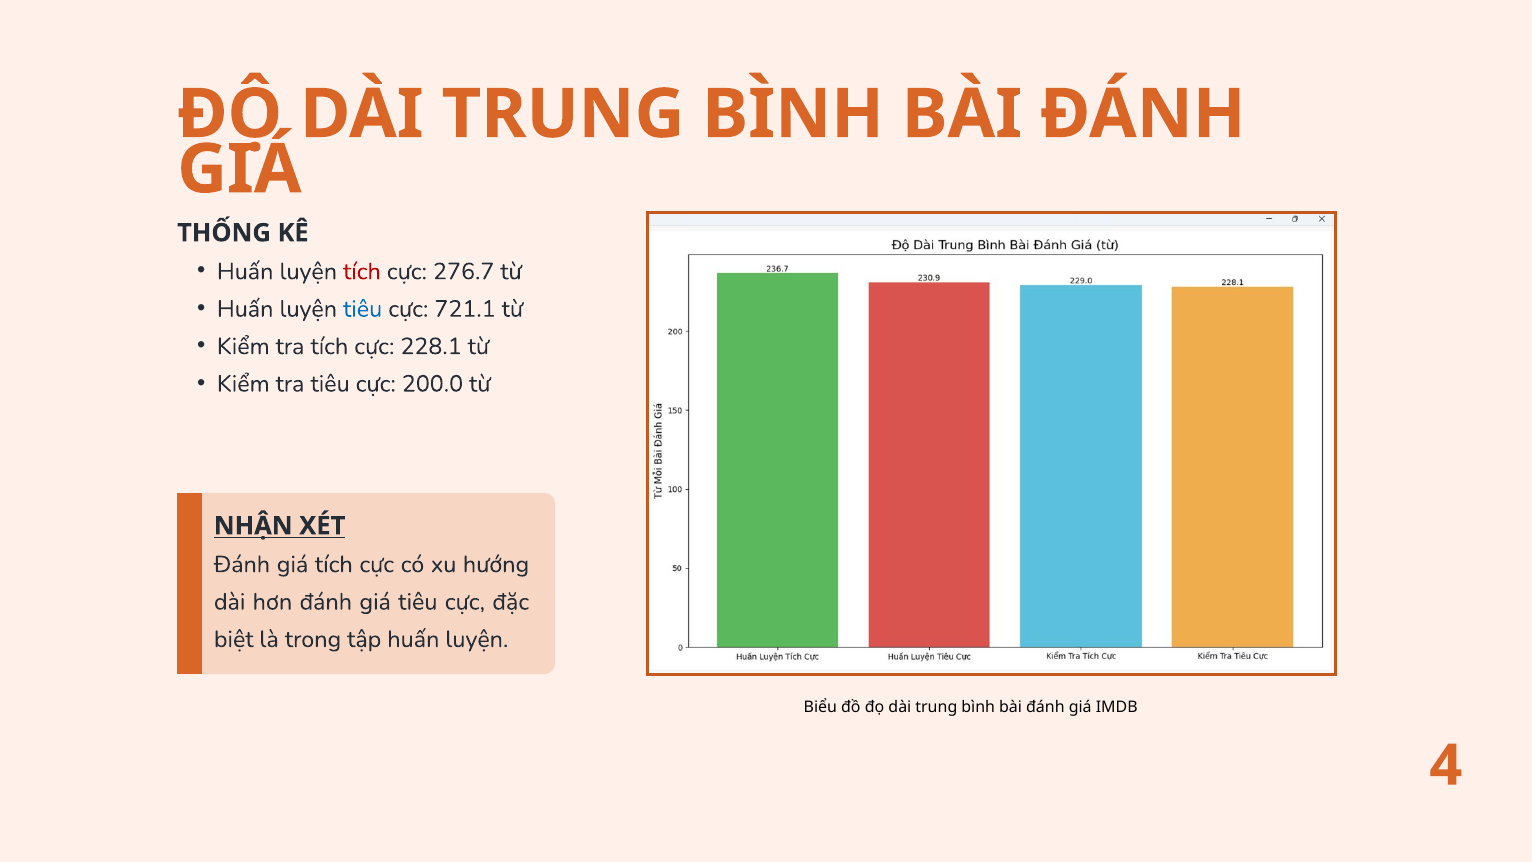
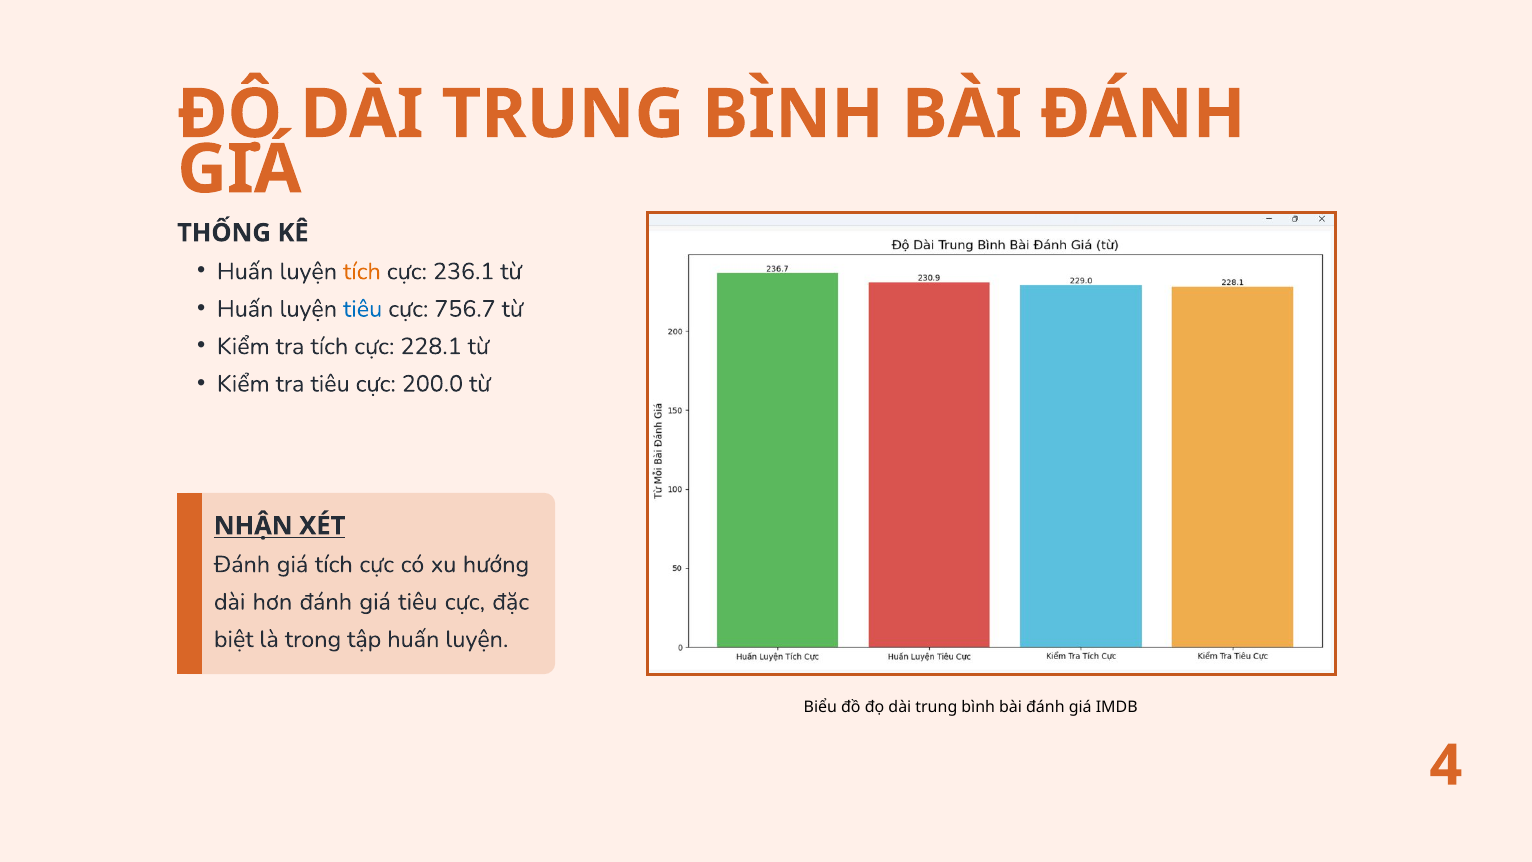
tích colour: red -> orange (362, 271)
276.7: 276.7 -> 236.1 (464, 271)
721.1: 721.1 -> 756.7 (465, 309)
